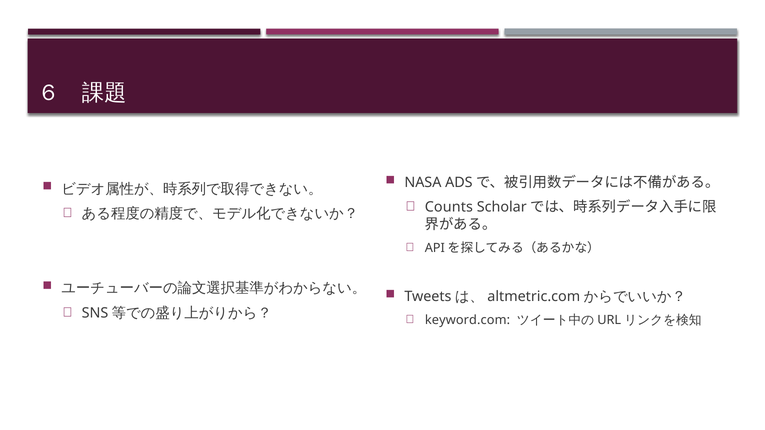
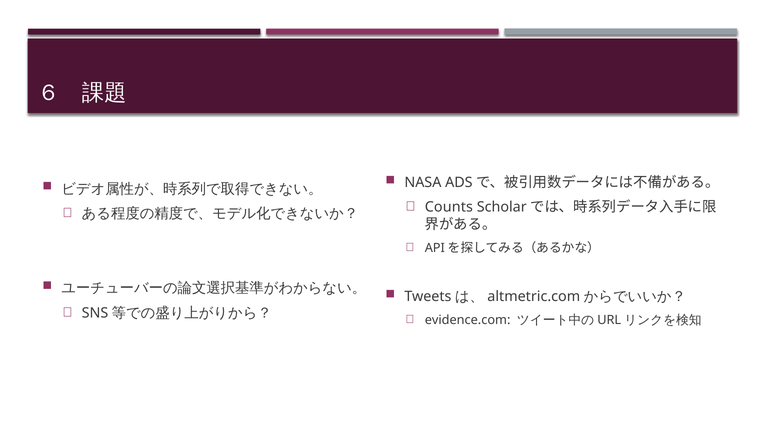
keyword.com: keyword.com -> evidence.com (468, 320)
